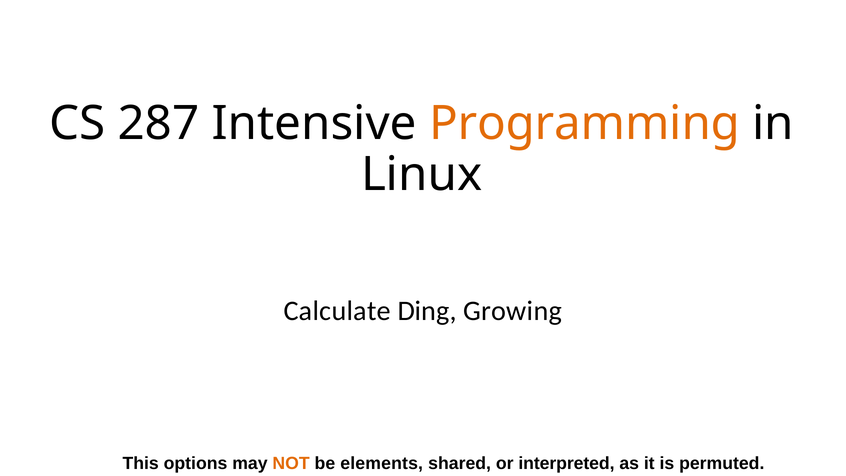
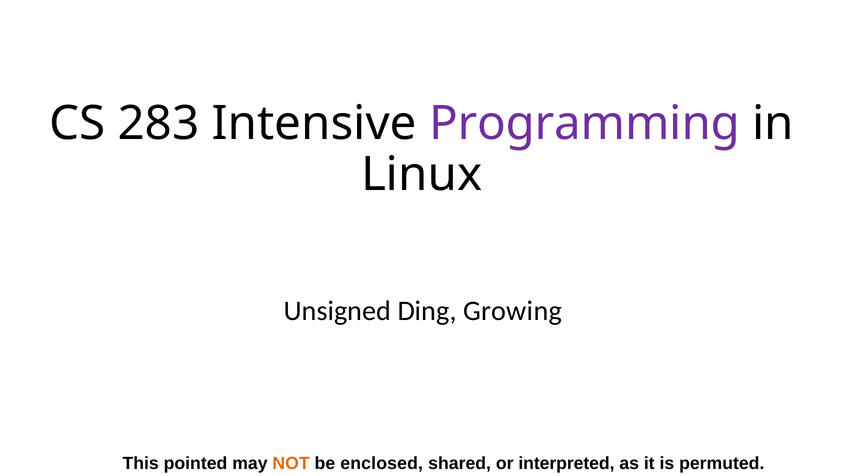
287: 287 -> 283 (159, 123)
Programming colour: orange -> purple (585, 123)
Calculate: Calculate -> Unsigned (337, 311)
options: options -> pointed (196, 463)
elements: elements -> enclosed (382, 463)
